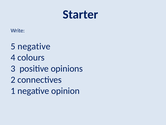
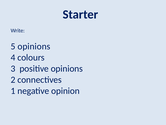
5 negative: negative -> opinions (34, 46)
